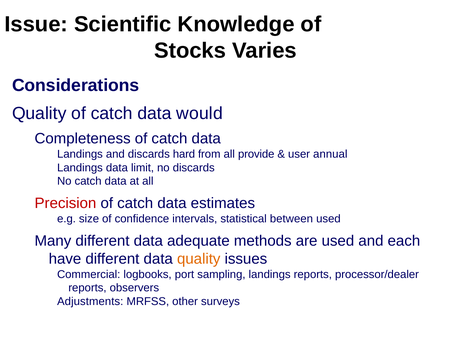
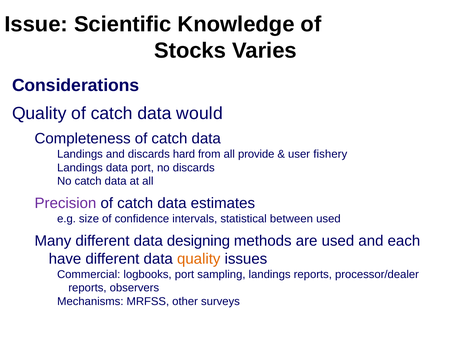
annual: annual -> fishery (330, 154)
data limit: limit -> port (142, 168)
Precision colour: red -> purple (65, 203)
adequate: adequate -> designing (198, 241)
Adjustments: Adjustments -> Mechanisms (90, 302)
